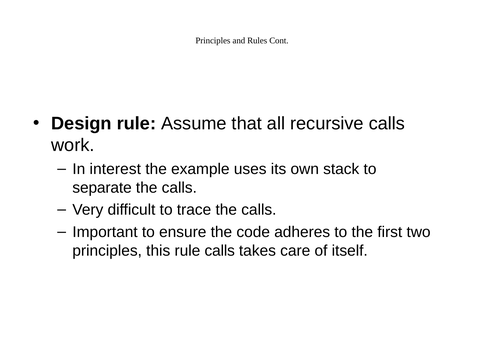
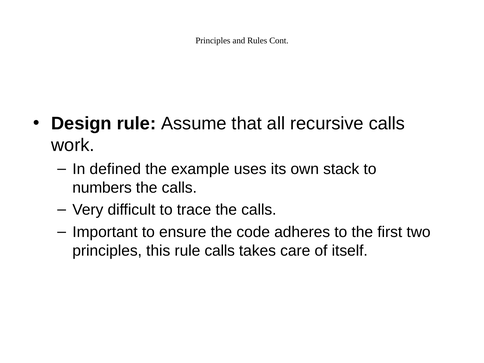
interest: interest -> defined (115, 169)
separate: separate -> numbers (102, 188)
